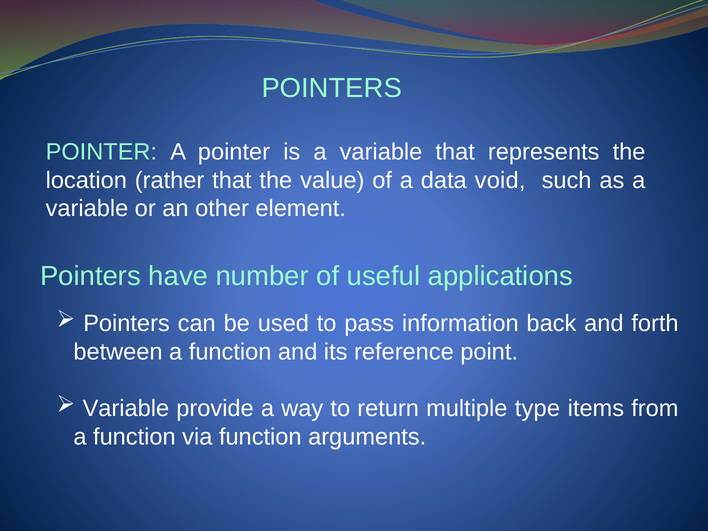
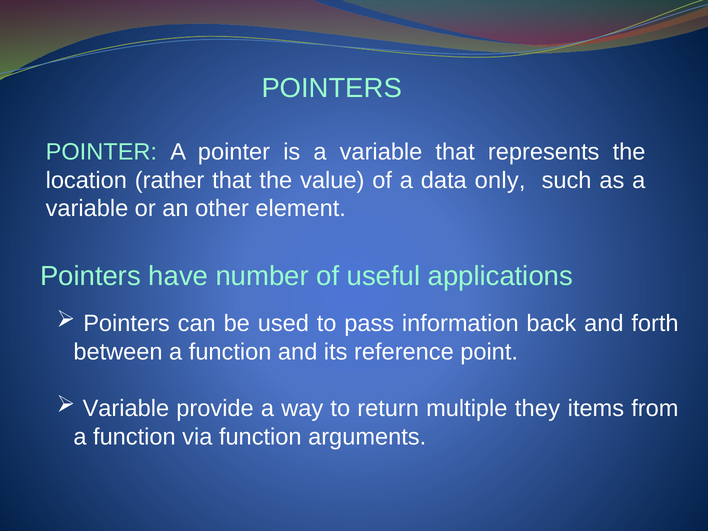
void: void -> only (500, 180)
type: type -> they (537, 408)
